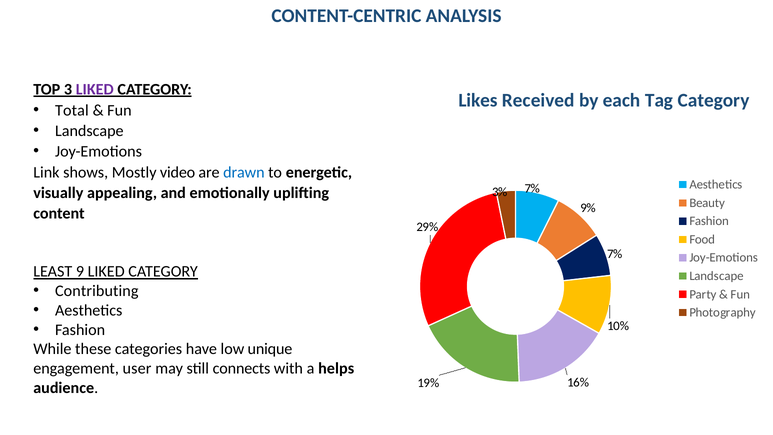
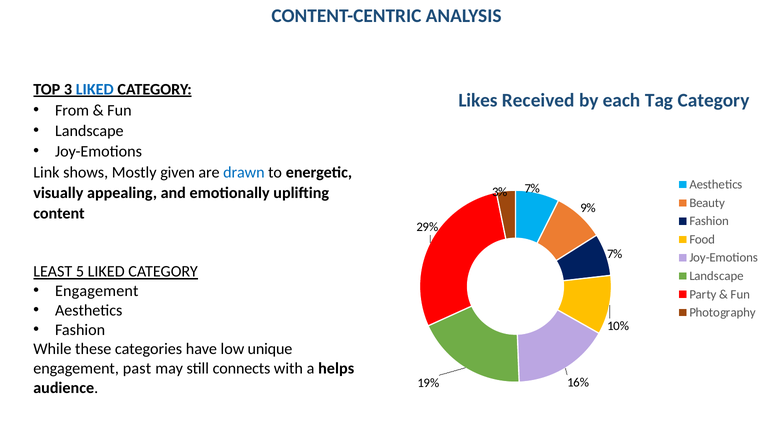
LIKED colour: purple -> blue (95, 89)
Total: Total -> From (72, 110)
video: video -> given (178, 172)
9: 9 -> 5 (80, 272)
Contributing: Contributing -> Engagement (97, 291)
user: user -> past (137, 368)
